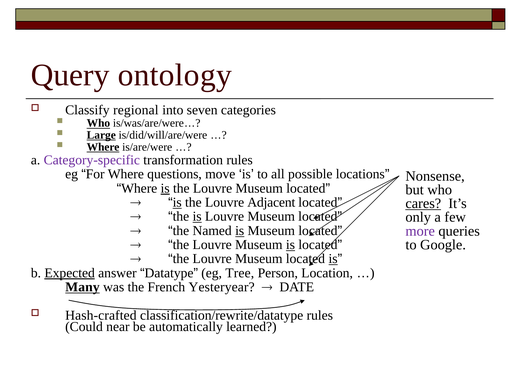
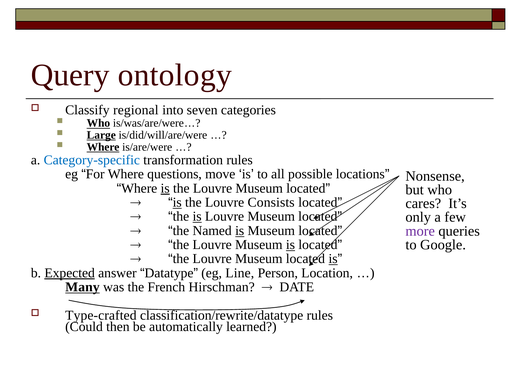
Category-specific colour: purple -> blue (92, 160)
cares underline: present -> none (423, 204)
Adjacent: Adjacent -> Consists (271, 202)
Tree: Tree -> Line (240, 273)
Yesteryear: Yesteryear -> Hirschman (222, 287)
Hash-crafted: Hash-crafted -> Type-crafted (101, 315)
near: near -> then (118, 327)
